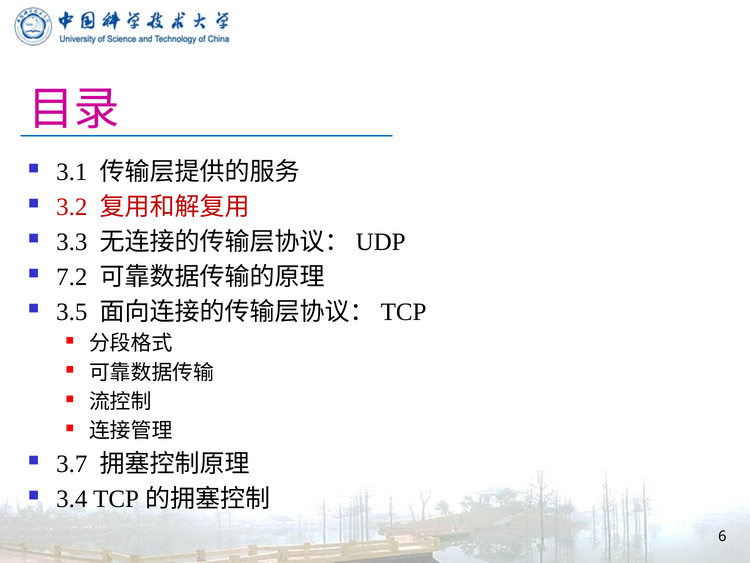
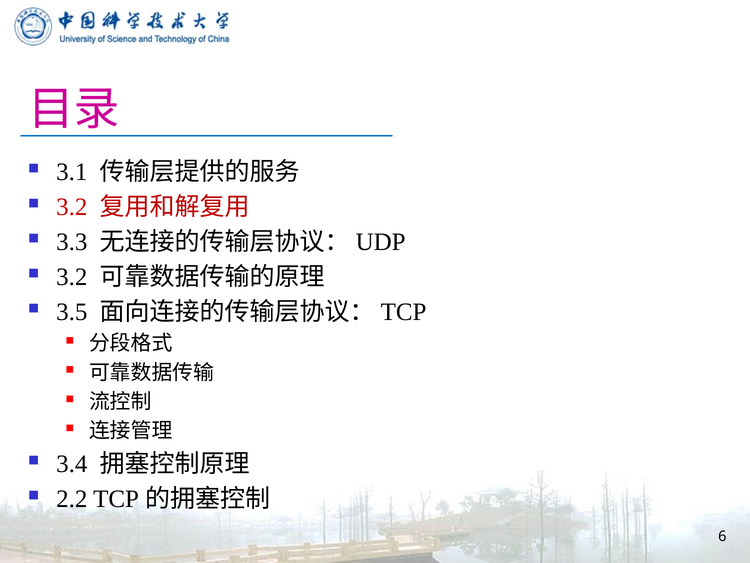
7.2: 7.2 -> 3.2 (72, 277)
3.7: 3.7 -> 3.4 (72, 463)
3.4: 3.4 -> 2.2 (72, 498)
